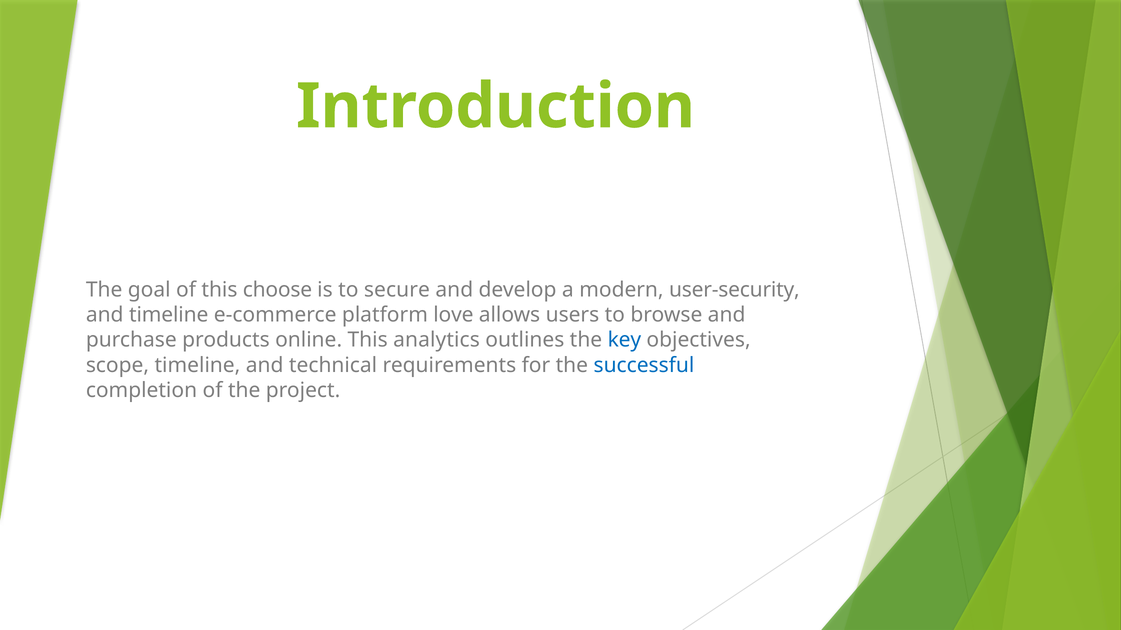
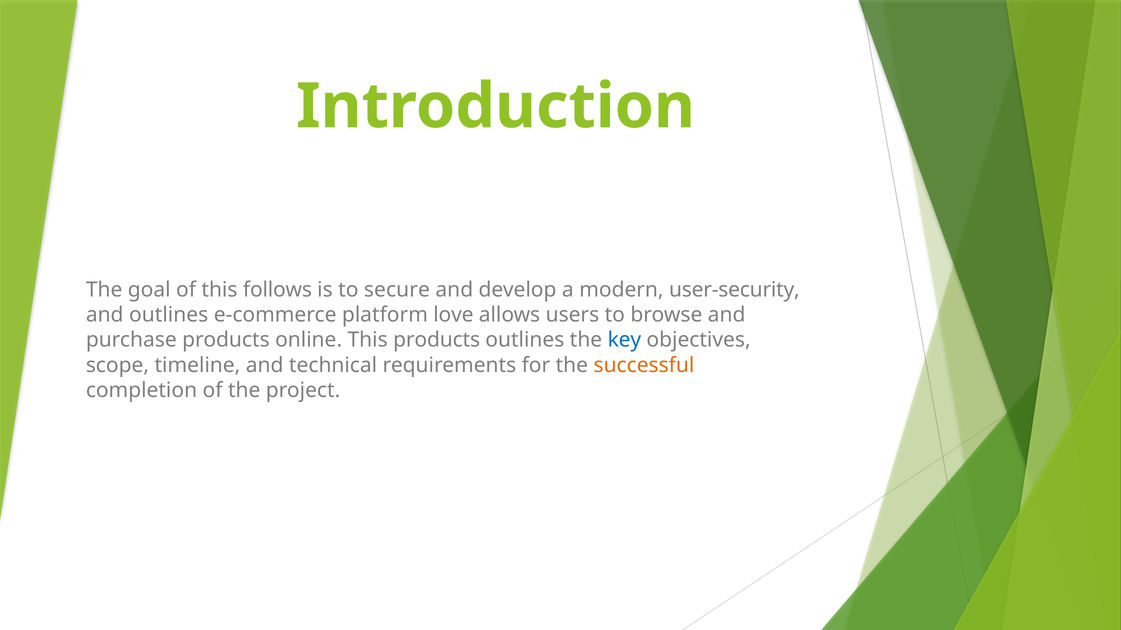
choose: choose -> follows (277, 290)
and timeline: timeline -> outlines (169, 315)
This analytics: analytics -> products (437, 340)
successful colour: blue -> orange (644, 366)
